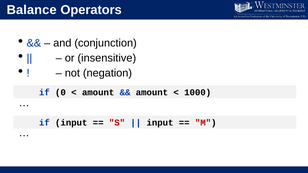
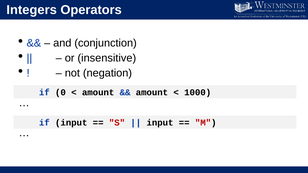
Balance: Balance -> Integers (32, 10)
